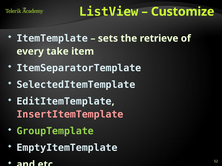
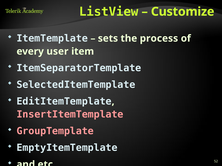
retrieve: retrieve -> process (159, 38)
take: take -> user (57, 52)
GroupTemplate colour: light green -> pink (55, 131)
